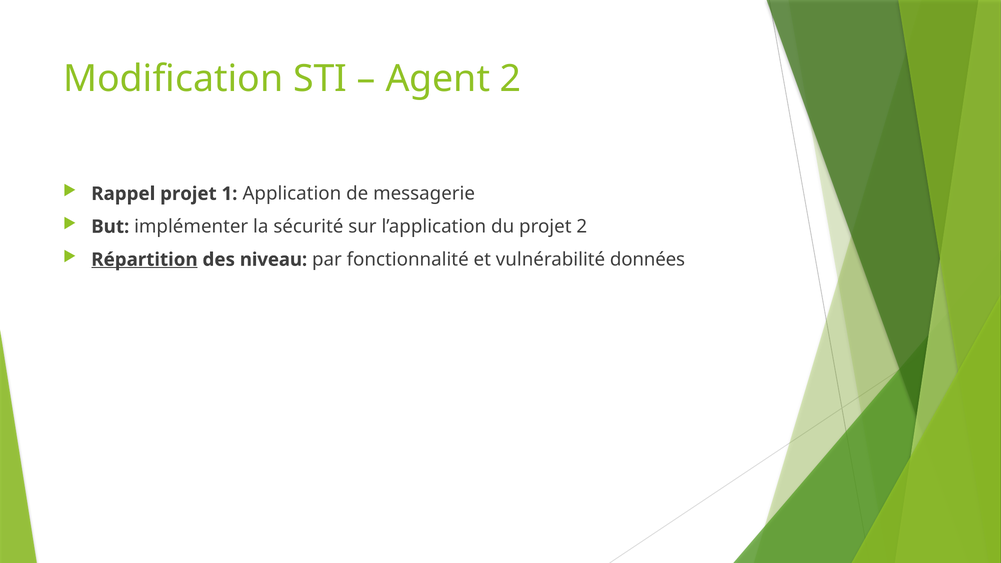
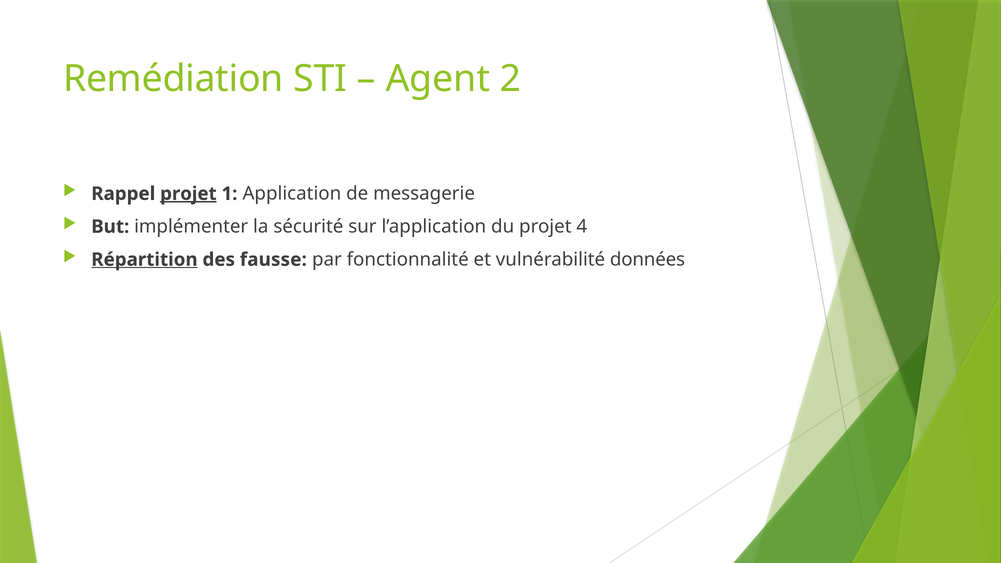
Modification: Modification -> Remédiation (173, 79)
projet underline: none -> present (188, 194)
projet 2: 2 -> 4 (582, 227)
niveau: niveau -> fausse (273, 260)
